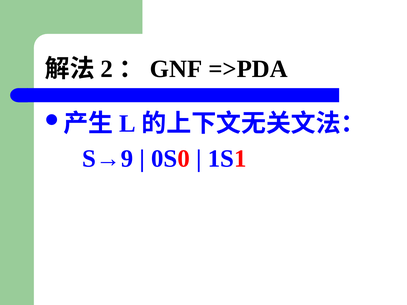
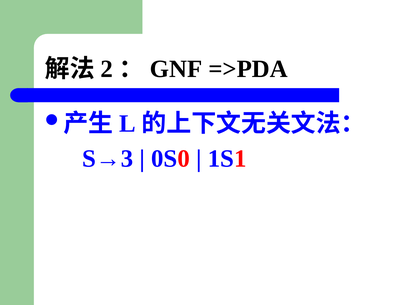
S→9: S→9 -> S→3 (108, 159)
